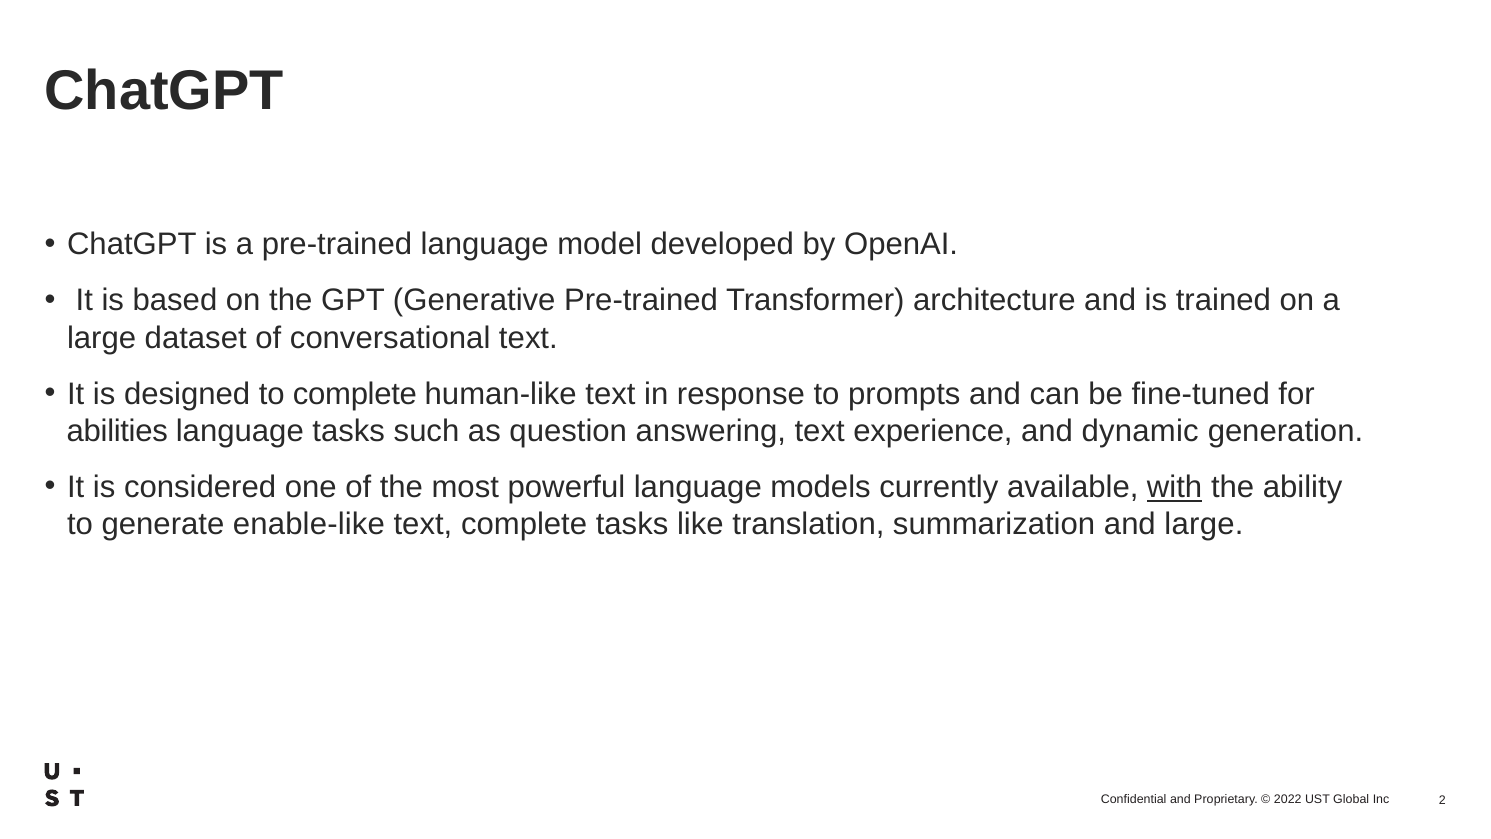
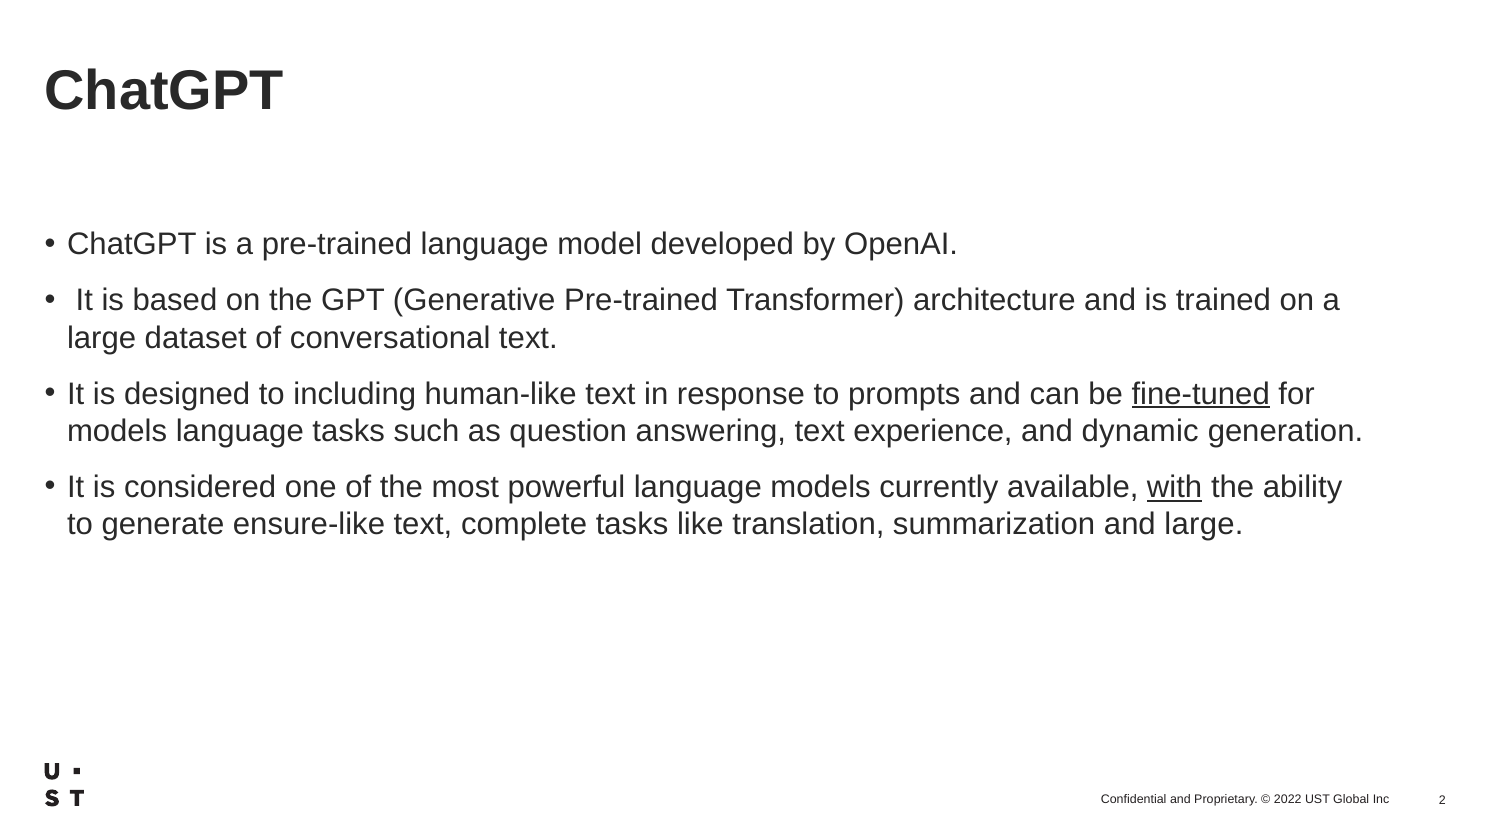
to complete: complete -> including (355, 394)
fine-tuned underline: none -> present (1201, 394)
abilities: abilities -> models (117, 431)
enable-like: enable-like -> ensure-like (309, 524)
